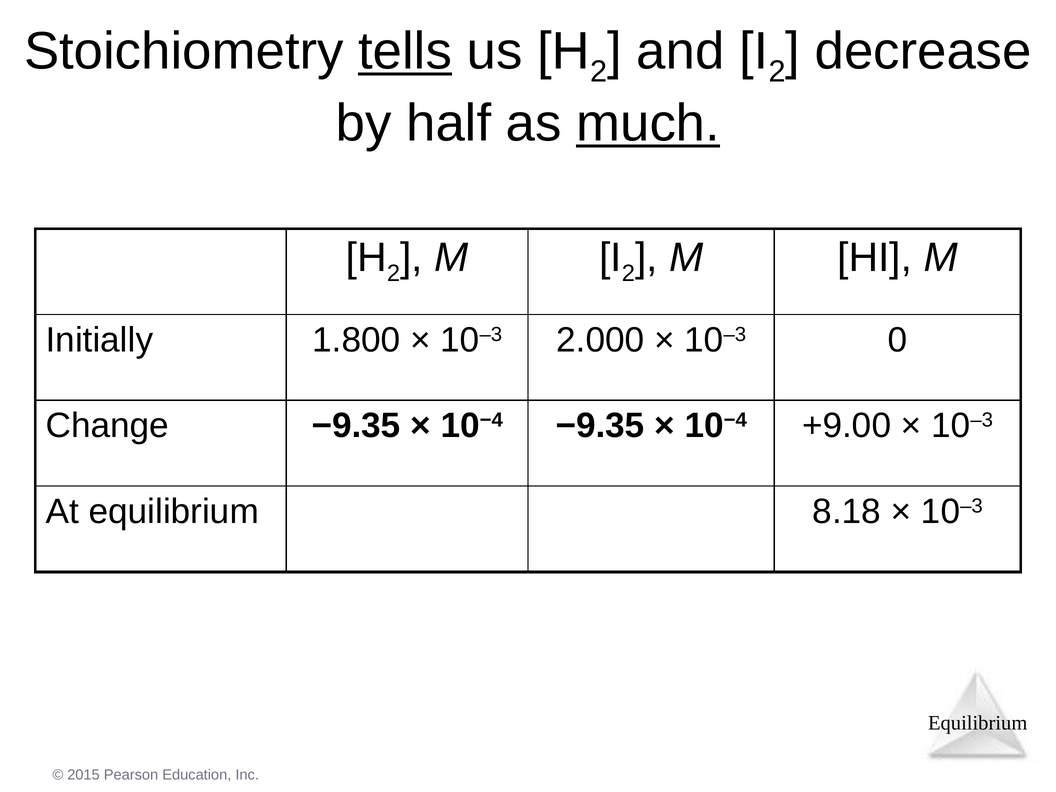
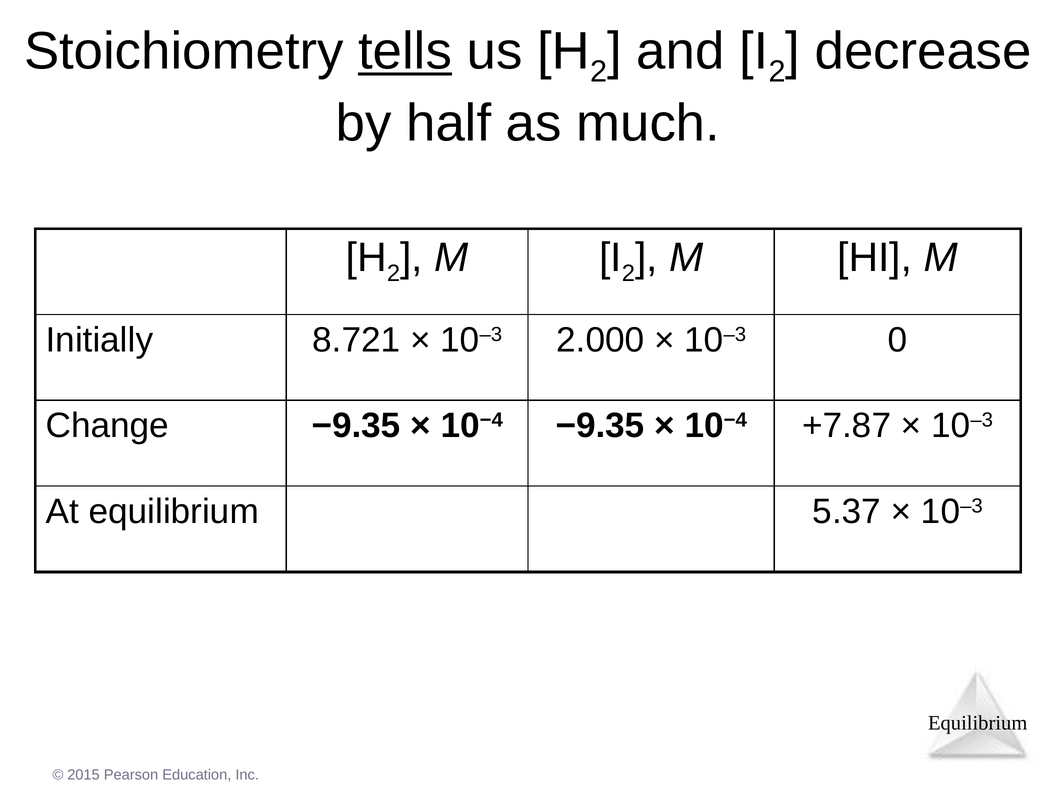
much underline: present -> none (648, 123)
1.800: 1.800 -> 8.721 (356, 340)
+9.00: +9.00 -> +7.87 (847, 426)
8.18: 8.18 -> 5.37 (847, 512)
